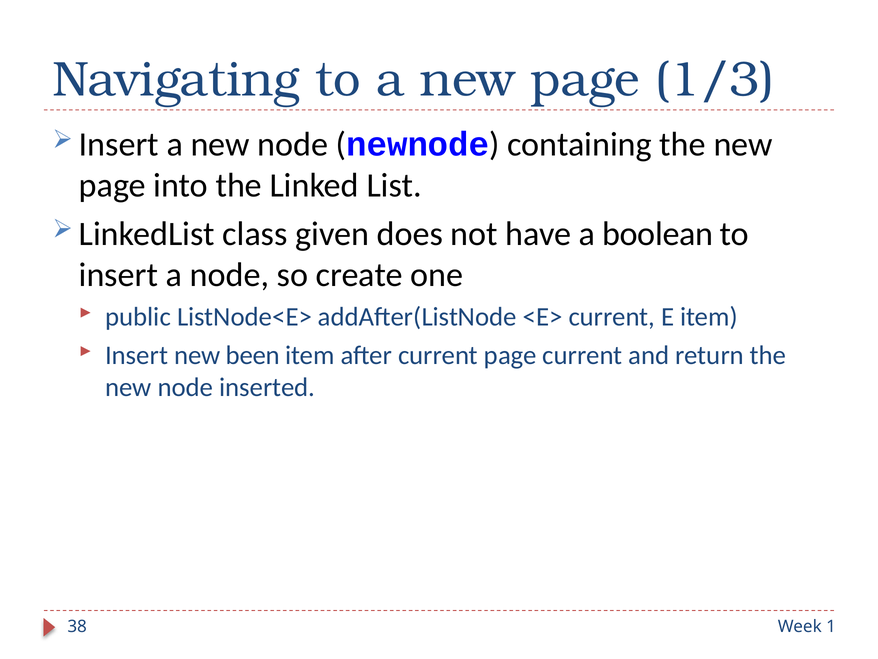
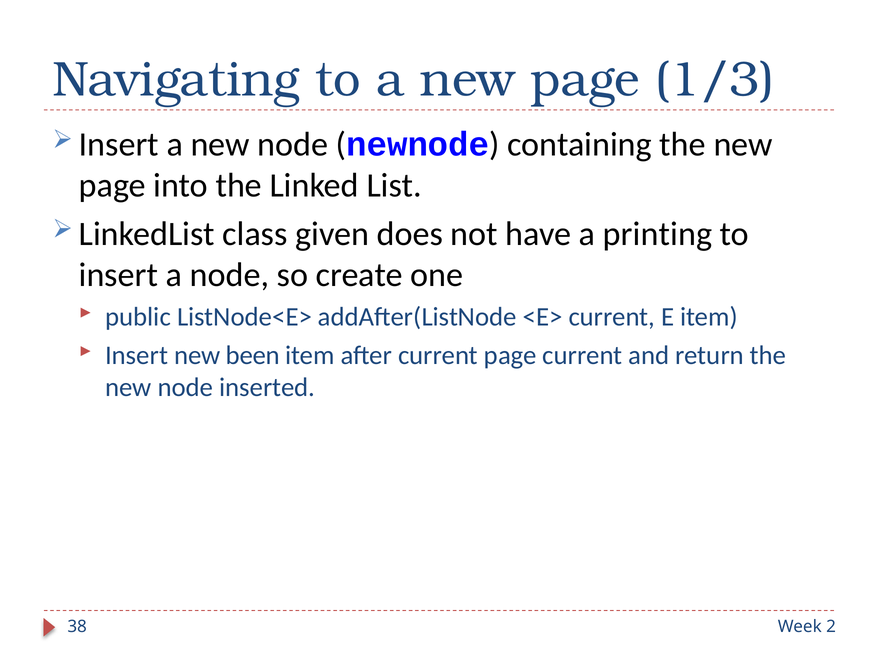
boolean: boolean -> printing (657, 234)
1: 1 -> 2 (831, 626)
